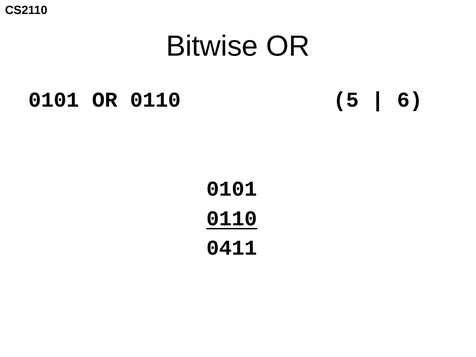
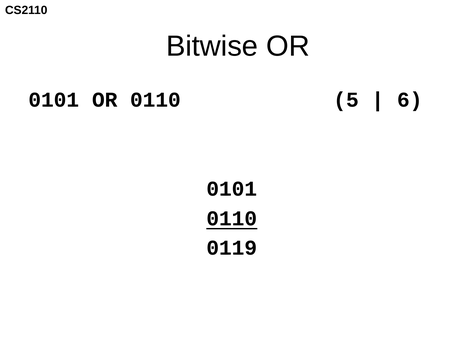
0411: 0411 -> 0119 (232, 248)
